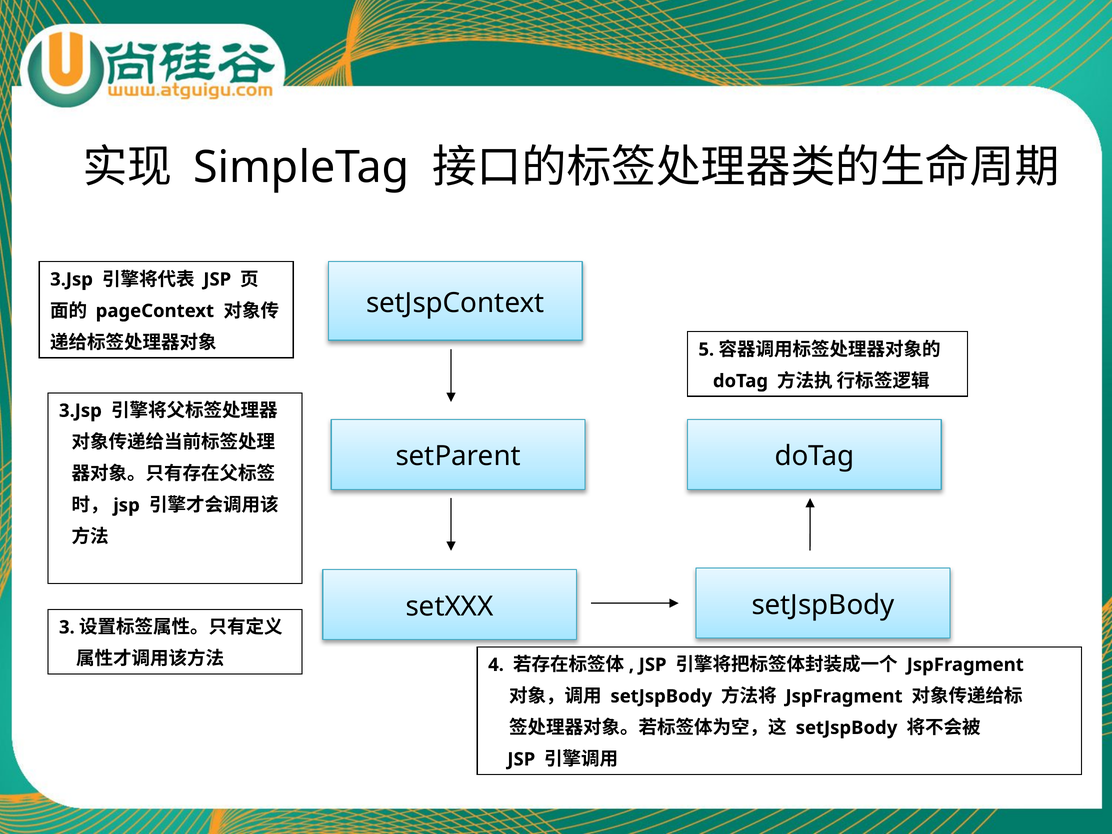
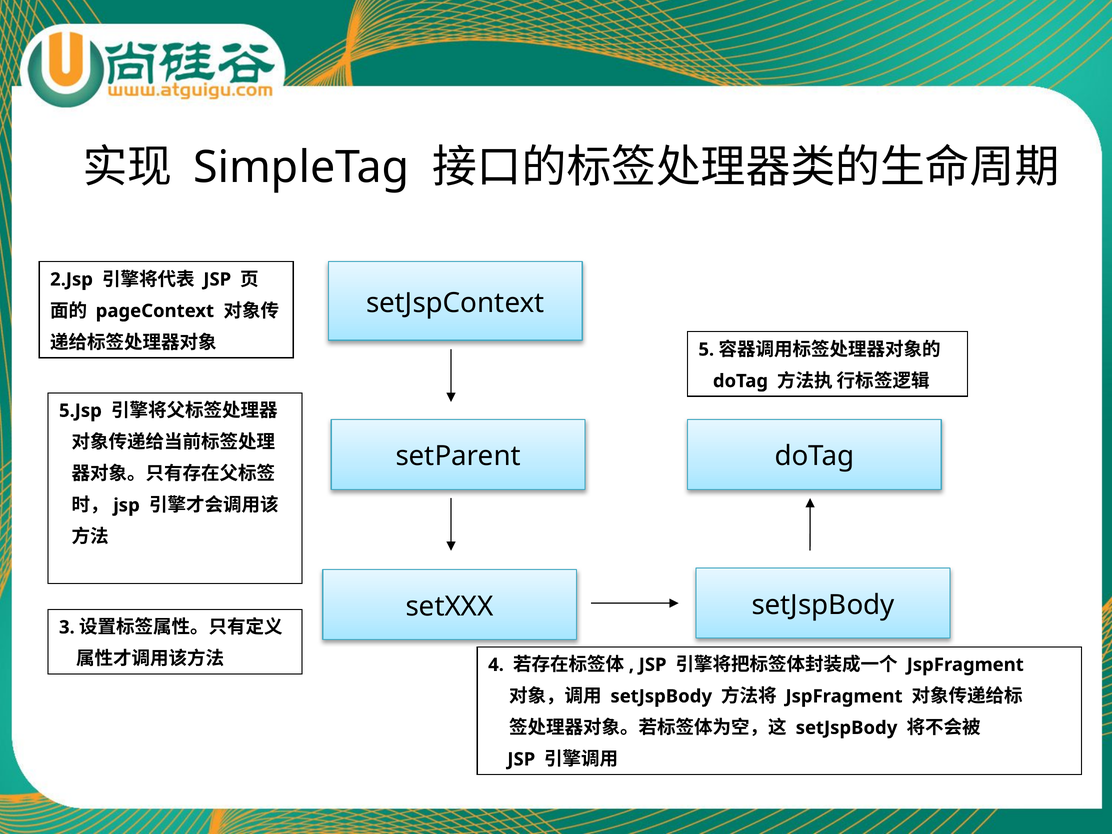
3.Jsp: 3.Jsp -> 2.Jsp (72, 279)
3.Jsp: 3.Jsp -> 5.Jsp (80, 411)
